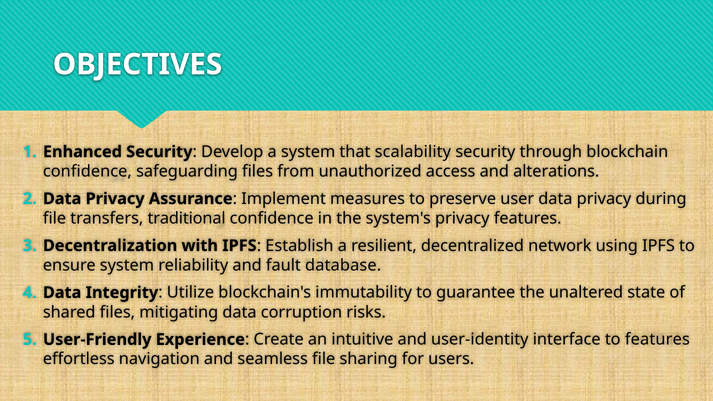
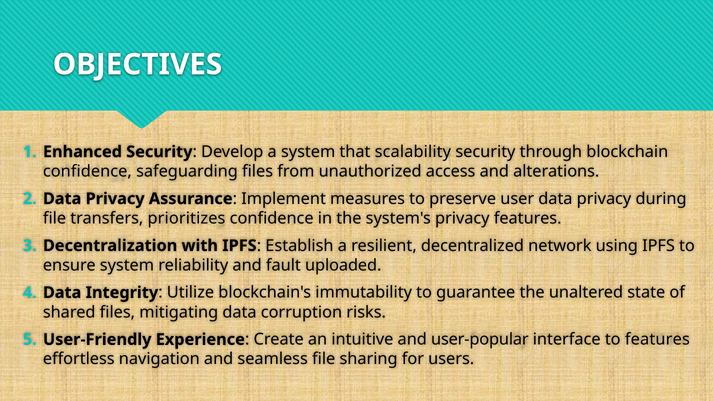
traditional: traditional -> prioritizes (186, 218)
database: database -> uploaded (343, 265)
user-identity: user-identity -> user-popular (480, 340)
